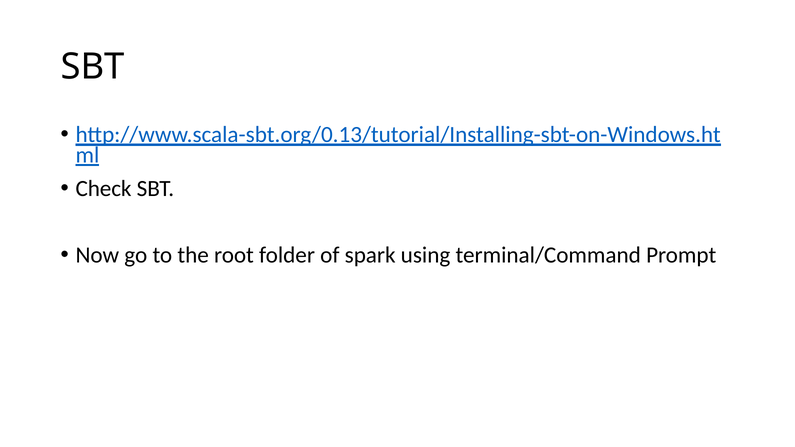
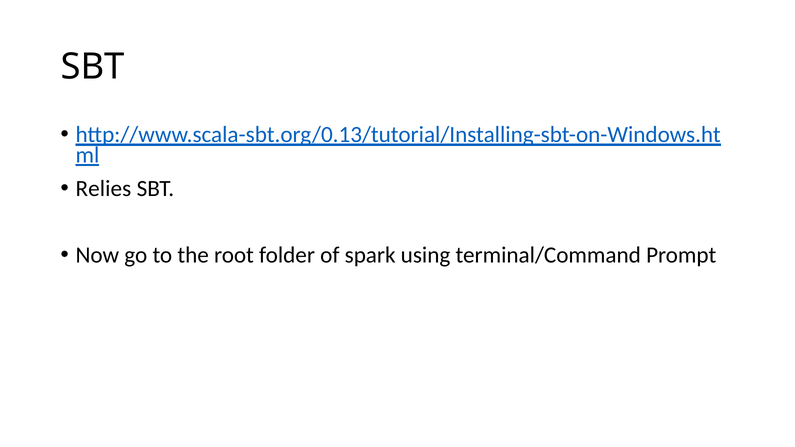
Check: Check -> Relies (103, 189)
